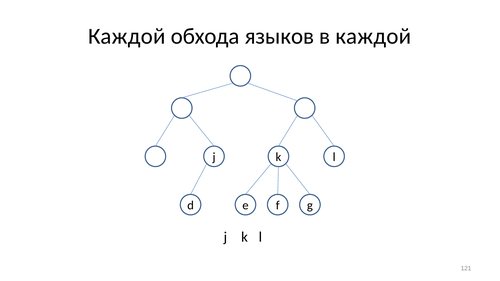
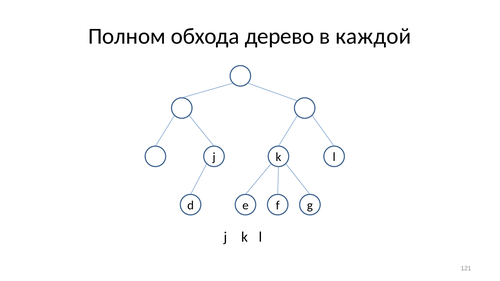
Каждой: Каждой -> Полном (127, 36)
языков: языков -> дерево (280, 36)
